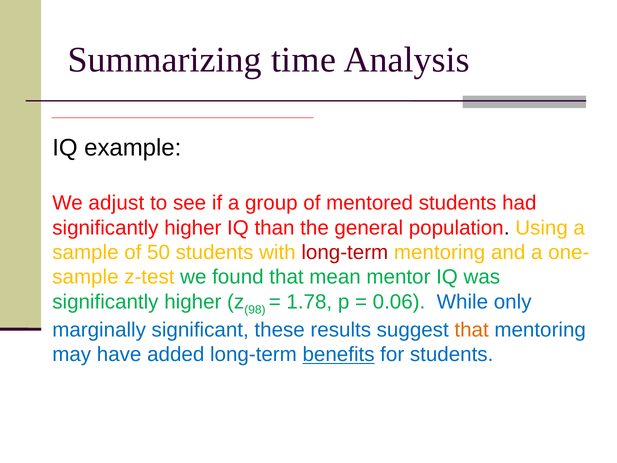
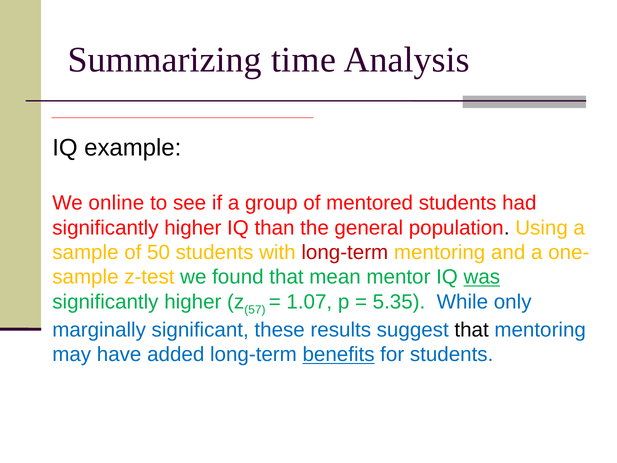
adjust: adjust -> online (116, 203)
was underline: none -> present (482, 277)
98: 98 -> 57 (255, 310)
1.78: 1.78 -> 1.07 (309, 302)
0.06: 0.06 -> 5.35 (399, 302)
that colour: orange -> black (472, 330)
